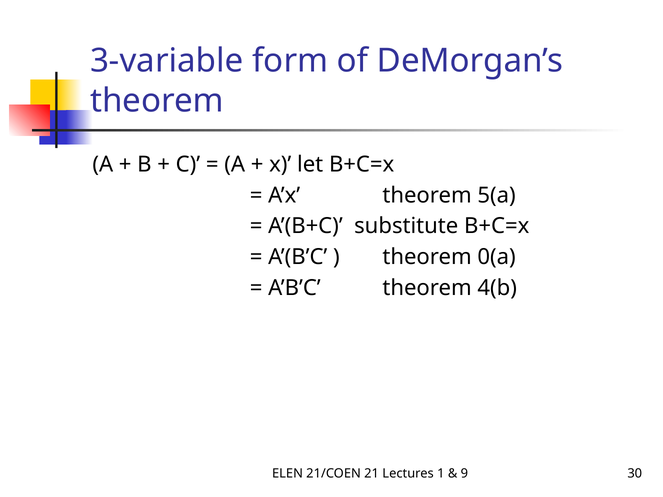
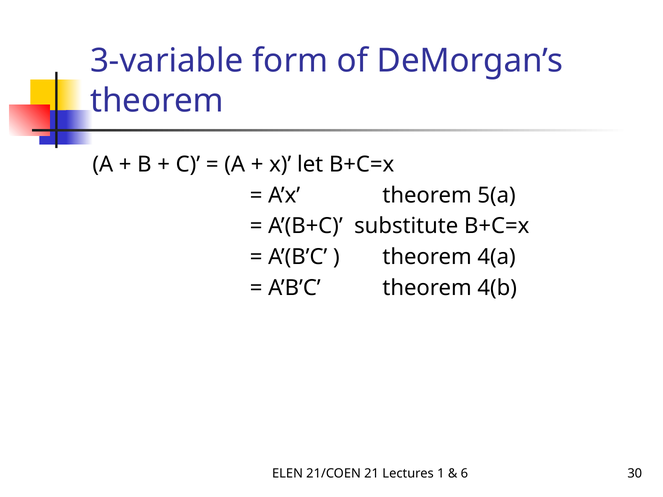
0(a: 0(a -> 4(a (497, 257)
9: 9 -> 6 (464, 474)
